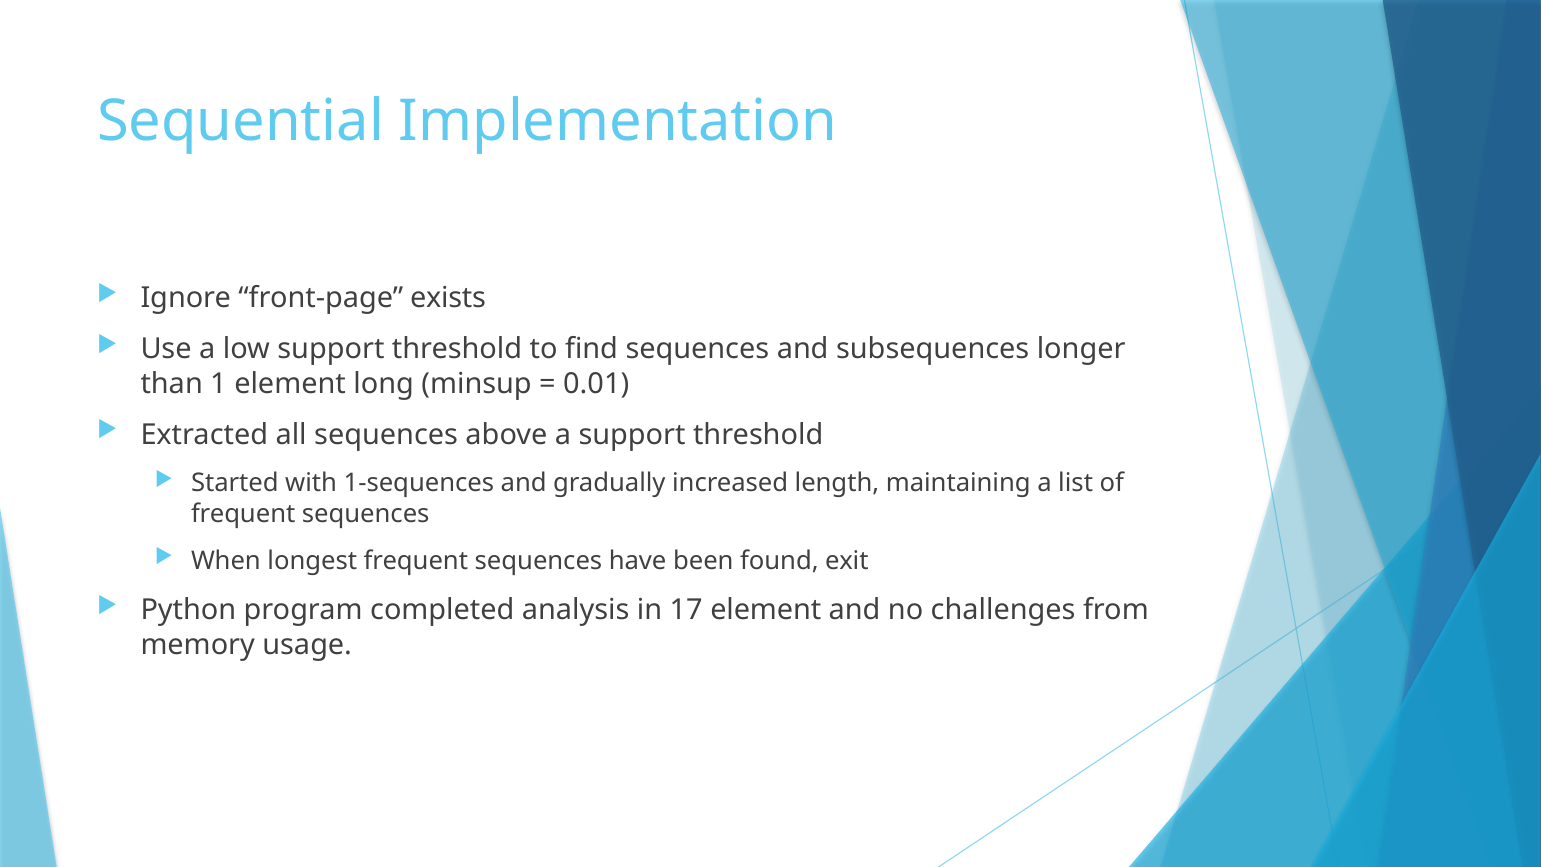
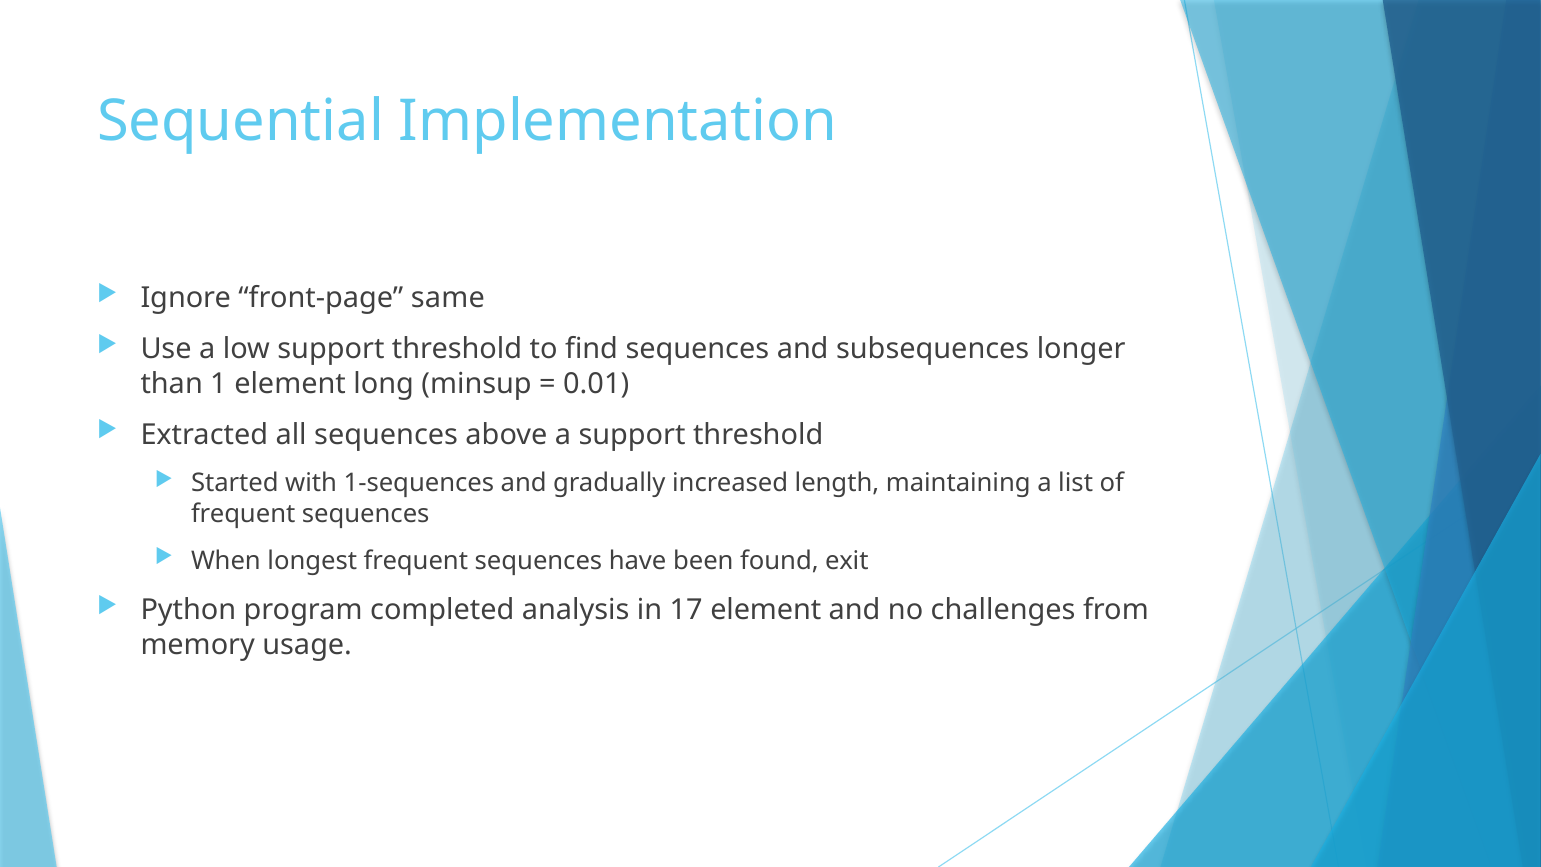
exists: exists -> same (448, 298)
